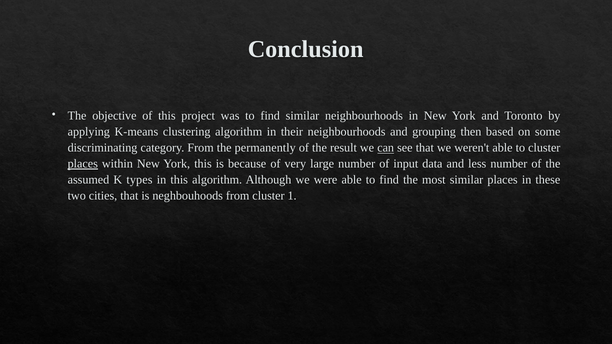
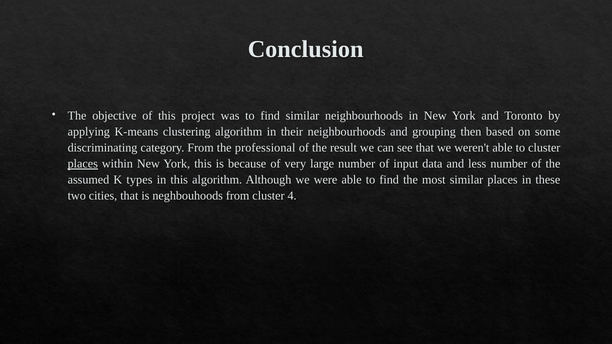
permanently: permanently -> professional (265, 148)
can underline: present -> none (386, 148)
1: 1 -> 4 (292, 196)
